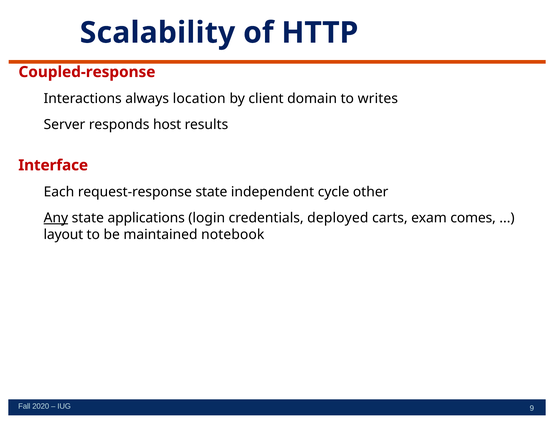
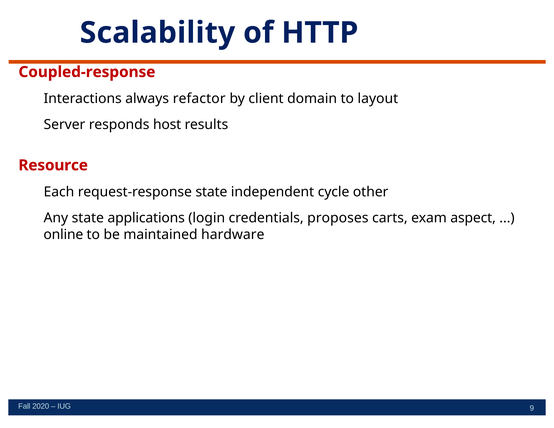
location: location -> refactor (199, 99)
writes: writes -> layout (378, 99)
Interface: Interface -> Resource (53, 165)
Any underline: present -> none (56, 218)
deployed: deployed -> proposes (338, 218)
comes: comes -> aspect (473, 218)
layout: layout -> online (63, 234)
notebook: notebook -> hardware (233, 234)
